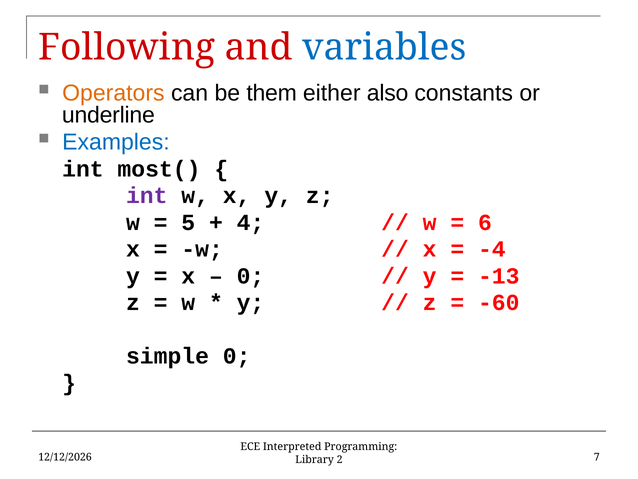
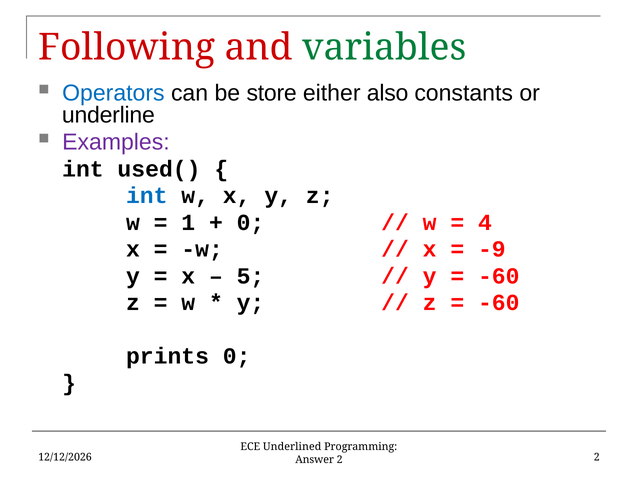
variables colour: blue -> green (384, 48)
Operators colour: orange -> blue (113, 93)
them: them -> store (272, 93)
Examples colour: blue -> purple (116, 142)
most(: most( -> used( (159, 169)
int colour: purple -> blue (147, 195)
5: 5 -> 1 (188, 222)
4: 4 -> 0 (250, 222)
6: 6 -> 4 (485, 222)
-4: -4 -> -9 (492, 249)
0: 0 -> 5 (250, 276)
-13: -13 -> -60 (499, 276)
simple: simple -> prints (168, 356)
Interpreted: Interpreted -> Underlined (292, 446)
Library: Library -> Answer (315, 459)
2 7: 7 -> 2 (597, 457)
